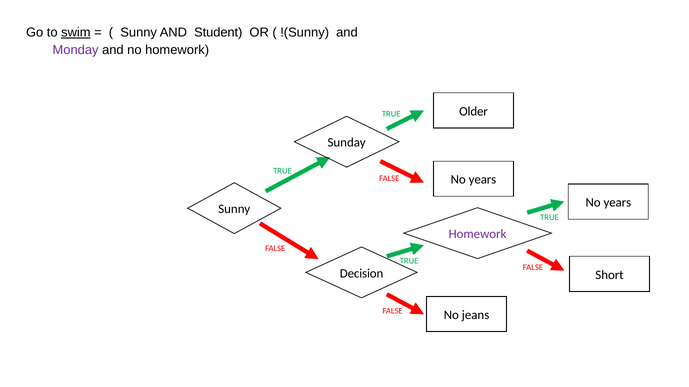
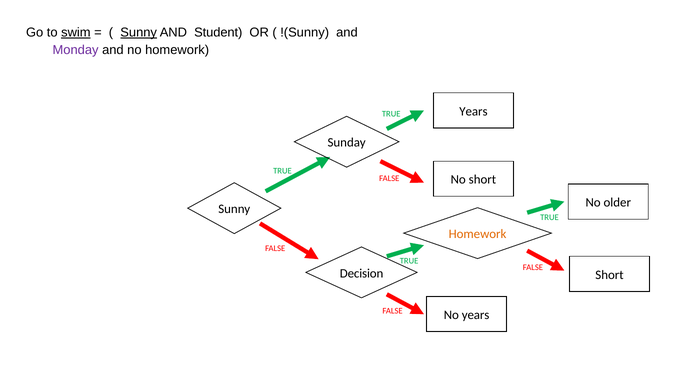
Sunny underline: none -> present (139, 32)
Older: Older -> Years (473, 111)
years: years -> short (482, 180)
years: years -> older (617, 203)
Homework colour: purple -> orange (478, 234)
No jeans: jeans -> years (476, 315)
